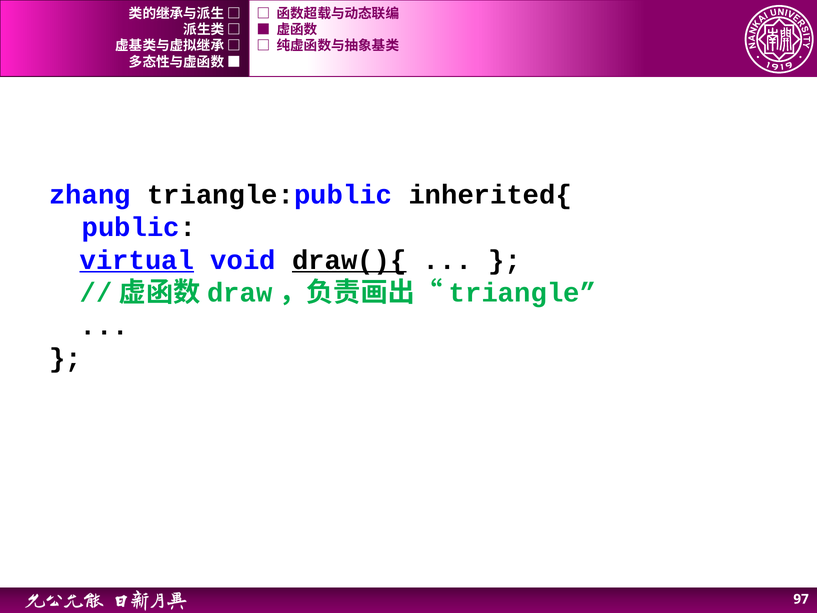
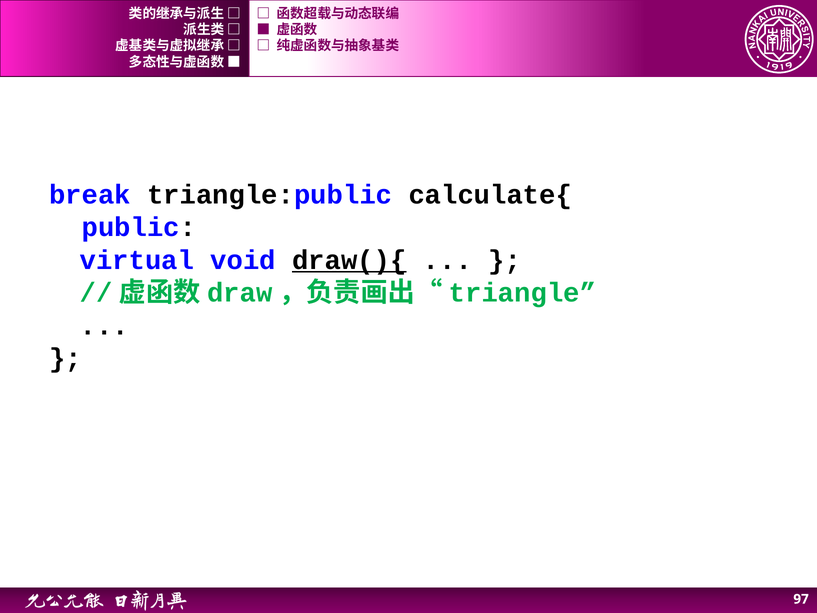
zhang: zhang -> break (90, 195)
inherited{: inherited{ -> calculate{ (490, 195)
virtual underline: present -> none (137, 260)
